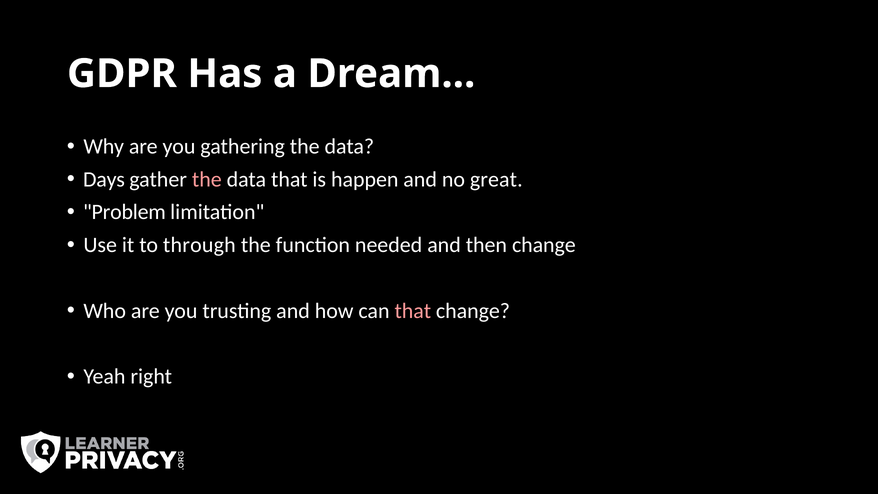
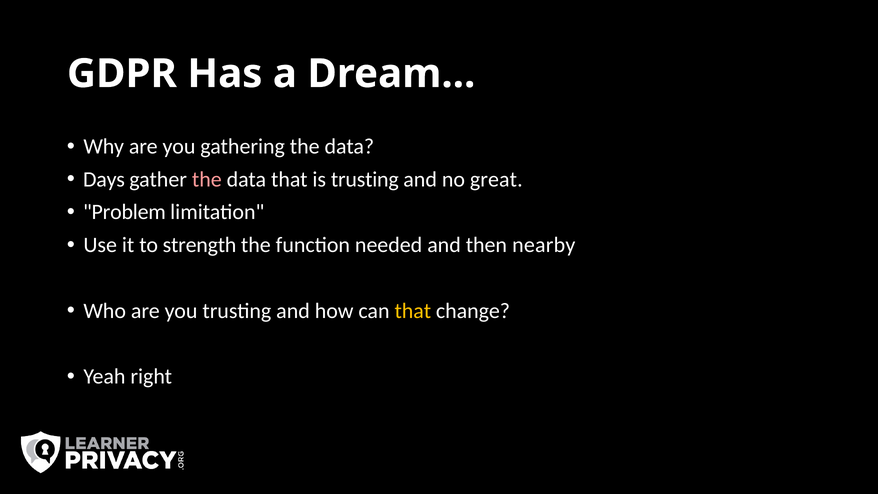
is happen: happen -> trusting (365, 179)
through: through -> strength (200, 245)
then change: change -> nearby (544, 245)
that colour: pink -> yellow (413, 311)
